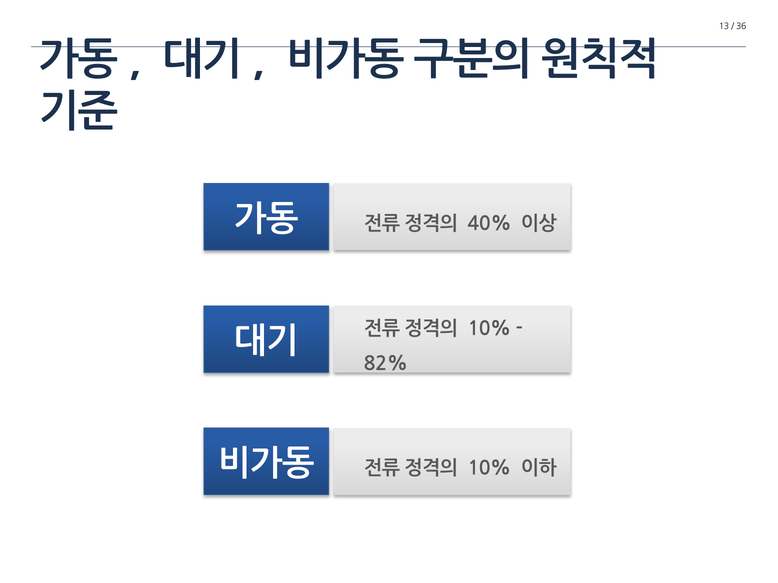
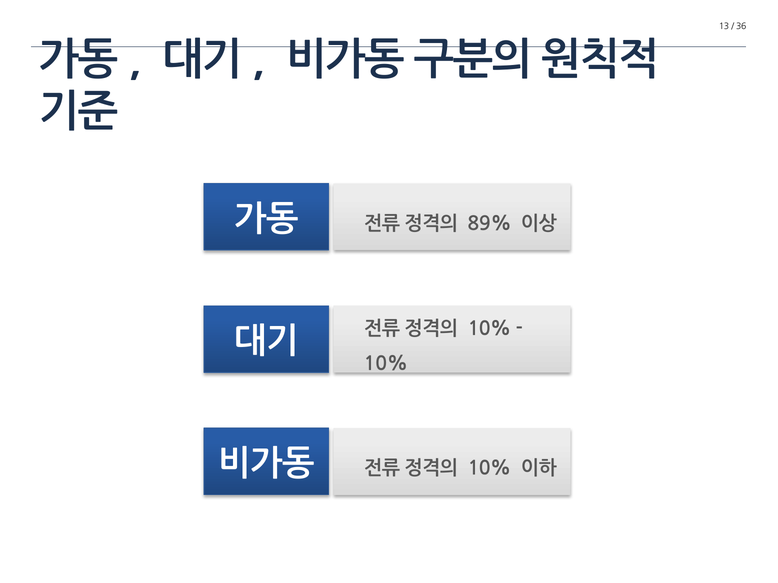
40%: 40% -> 89% (490, 224)
82%: 82% -> 10% (386, 364)
